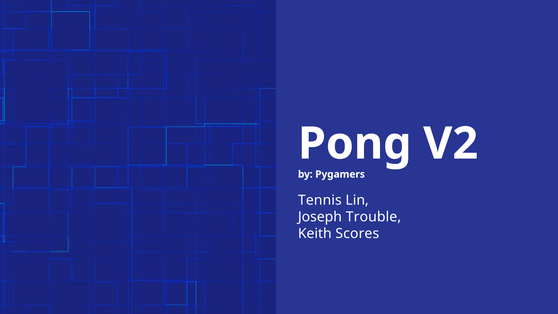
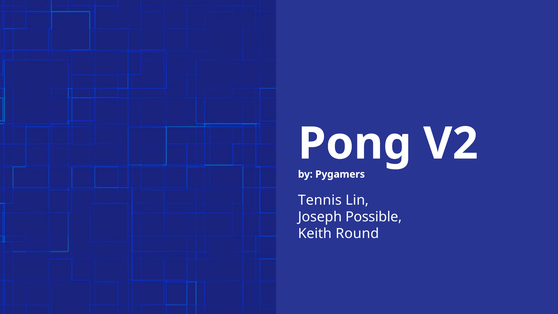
Trouble: Trouble -> Possible (374, 217)
Scores: Scores -> Round (357, 234)
